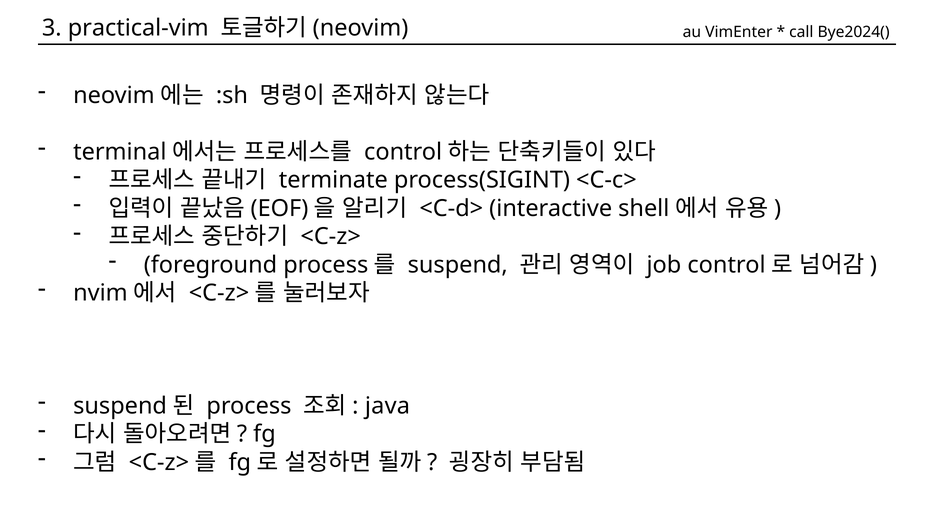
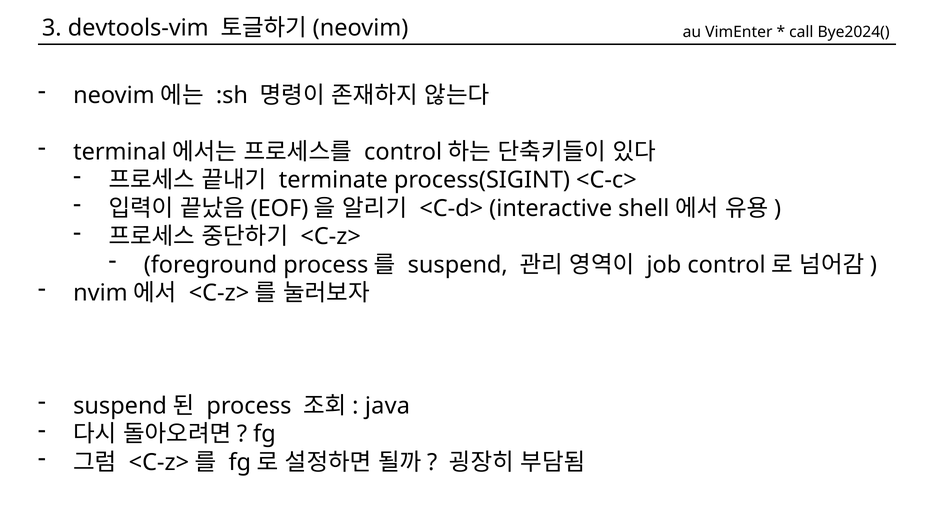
practical-vim: practical-vim -> devtools-vim (138, 28)
